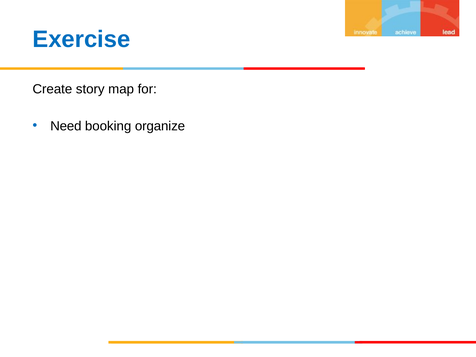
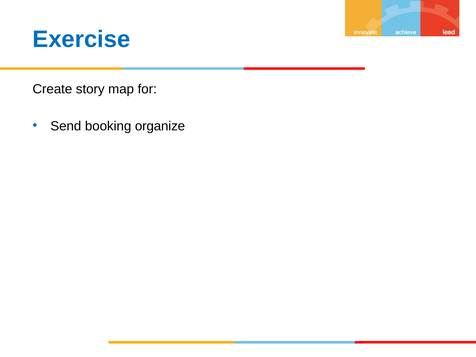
Need: Need -> Send (66, 126)
